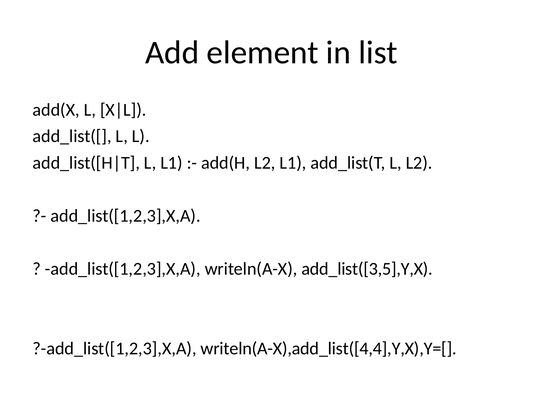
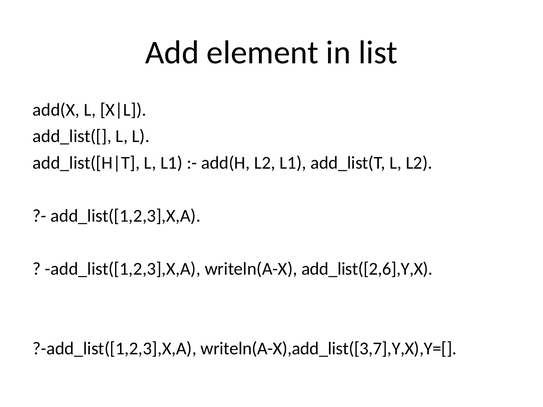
add_list([3,5],Y,X: add_list([3,5],Y,X -> add_list([2,6],Y,X (367, 269)
writeln(A-X),add_list([4,4],Y,X),Y=[: writeln(A-X),add_list([4,4],Y,X),Y=[ -> writeln(A-X),add_list([3,7],Y,X),Y=[ (329, 349)
